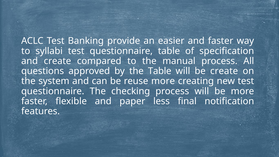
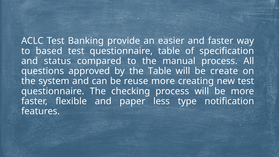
syllabi: syllabi -> based (49, 51)
and create: create -> status (57, 61)
final: final -> type (187, 101)
